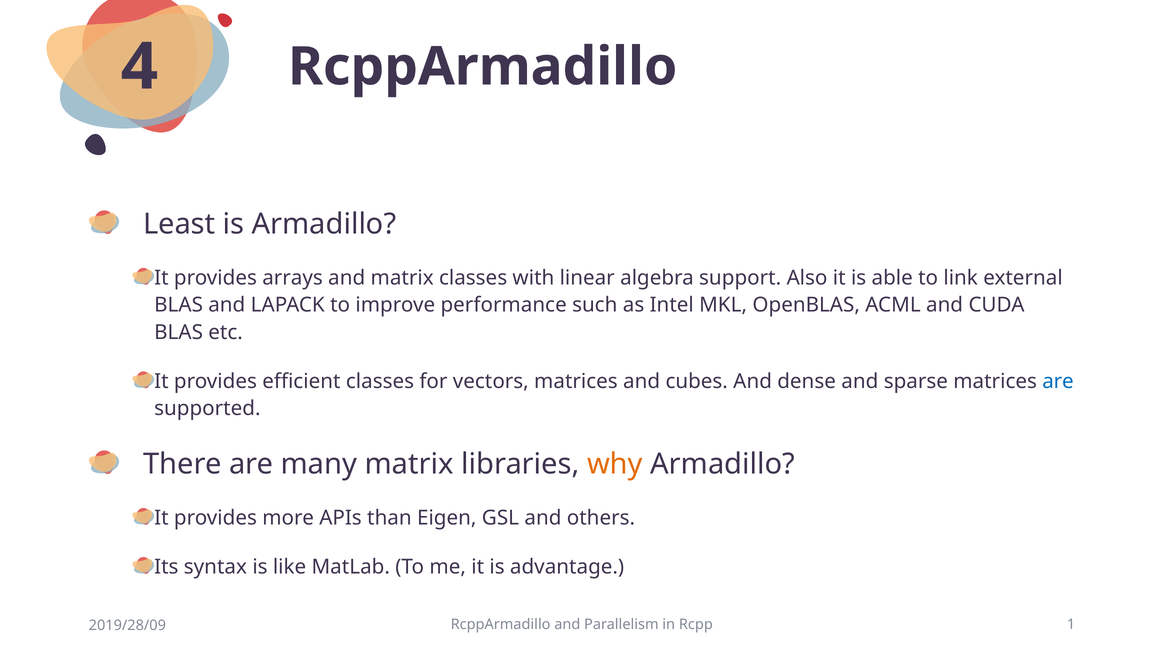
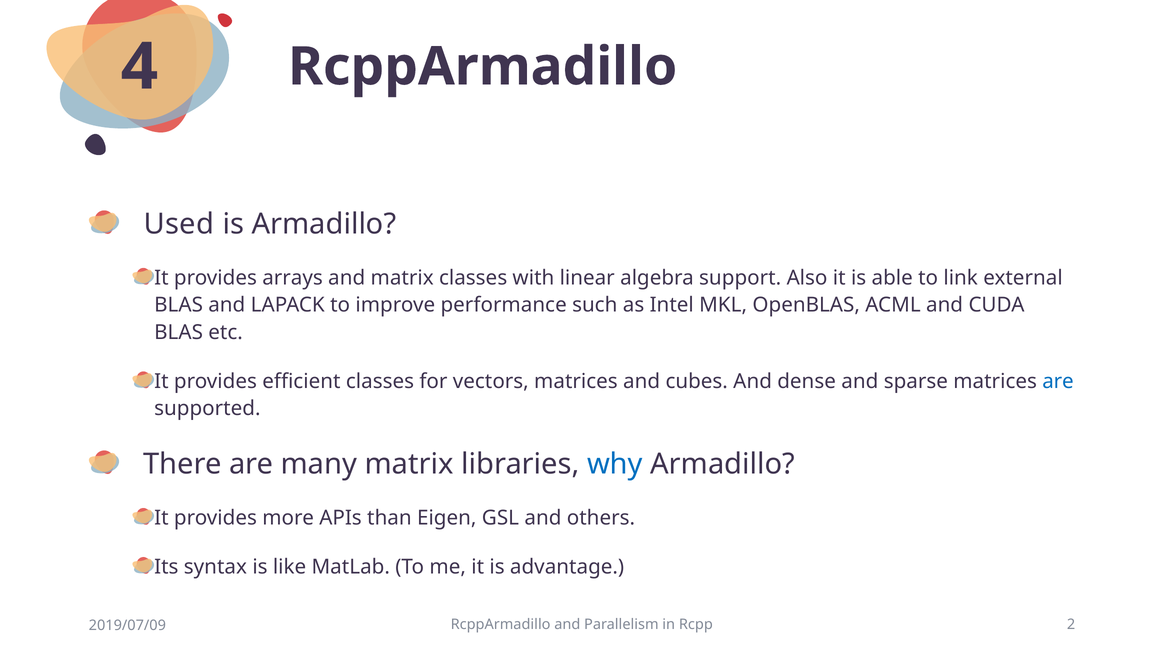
Least: Least -> Used (179, 224)
why colour: orange -> blue (615, 464)
1: 1 -> 2 (1071, 624)
2019/28/09: 2019/28/09 -> 2019/07/09 (127, 625)
